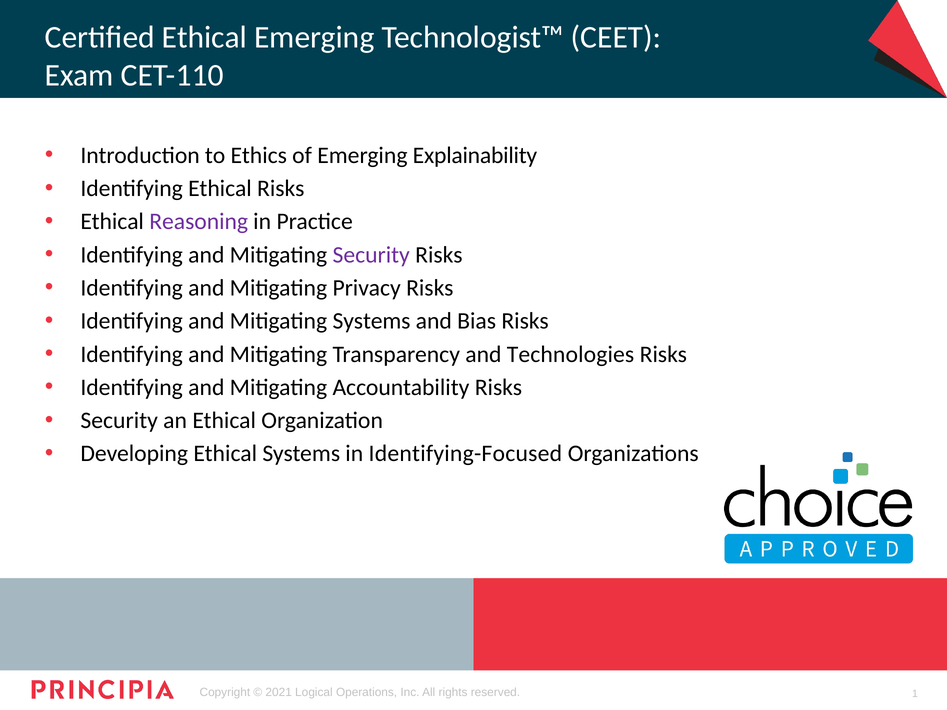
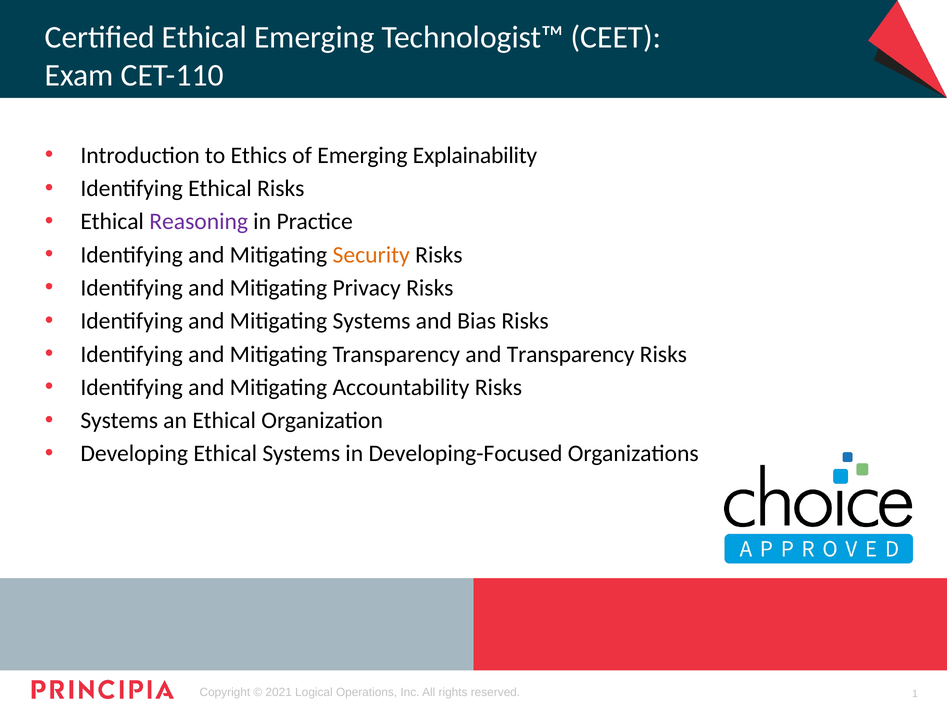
Security colour: purple -> orange (371, 255)
and Technologies: Technologies -> Transparency (571, 354)
Security: Security -> Systems (119, 421)
Identifying-Focused: Identifying-Focused -> Developing-Focused (465, 454)
